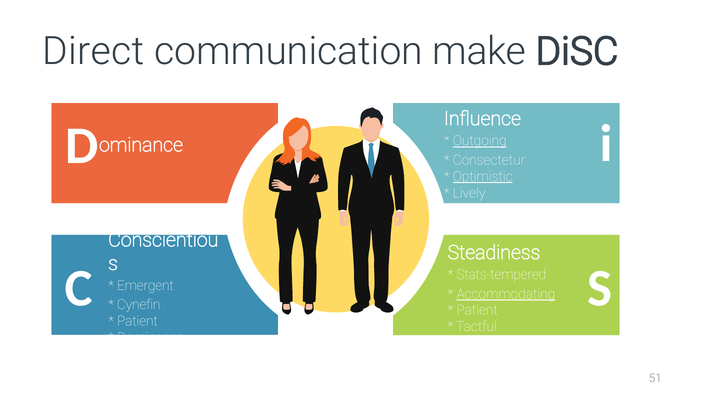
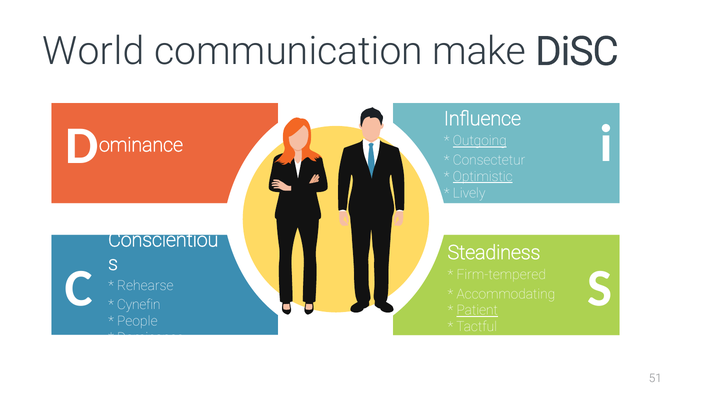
Direct: Direct -> World (93, 52)
Stats-tempered: Stats-tempered -> Firm-tempered (501, 275)
Emergent: Emergent -> Rehearse (145, 286)
Accommodating underline: present -> none (506, 294)
Patient underline: none -> present (477, 310)
Patient: Patient -> People (137, 321)
